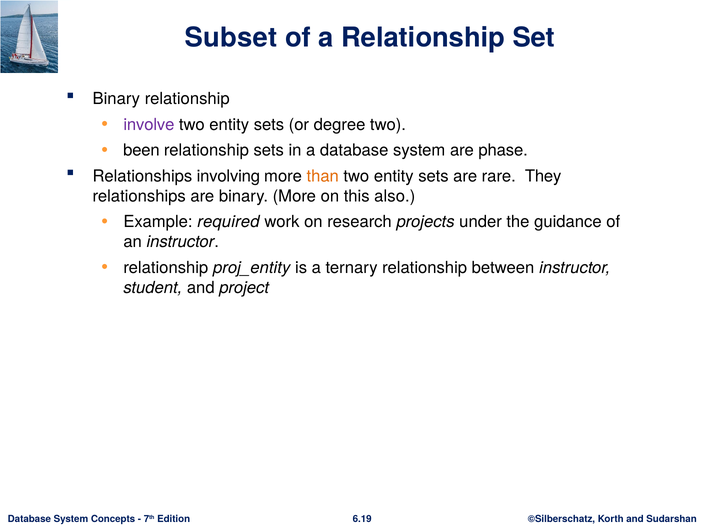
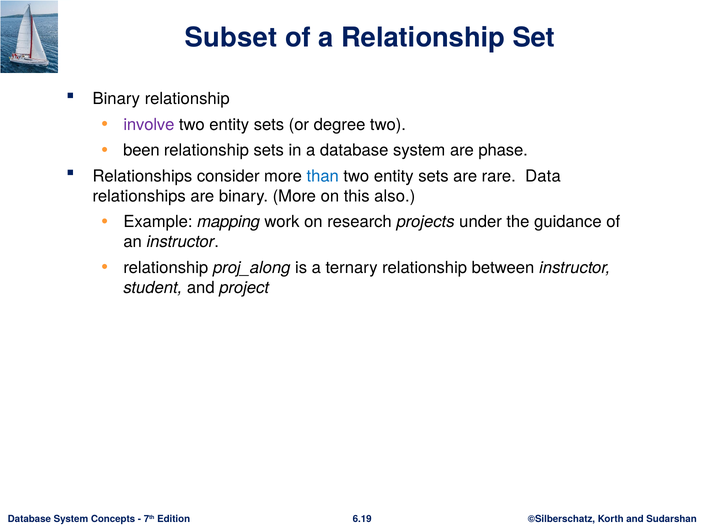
involving: involving -> consider (228, 176)
than colour: orange -> blue (323, 176)
They: They -> Data (543, 176)
required: required -> mapping (229, 222)
proj_entity: proj_entity -> proj_along (252, 268)
